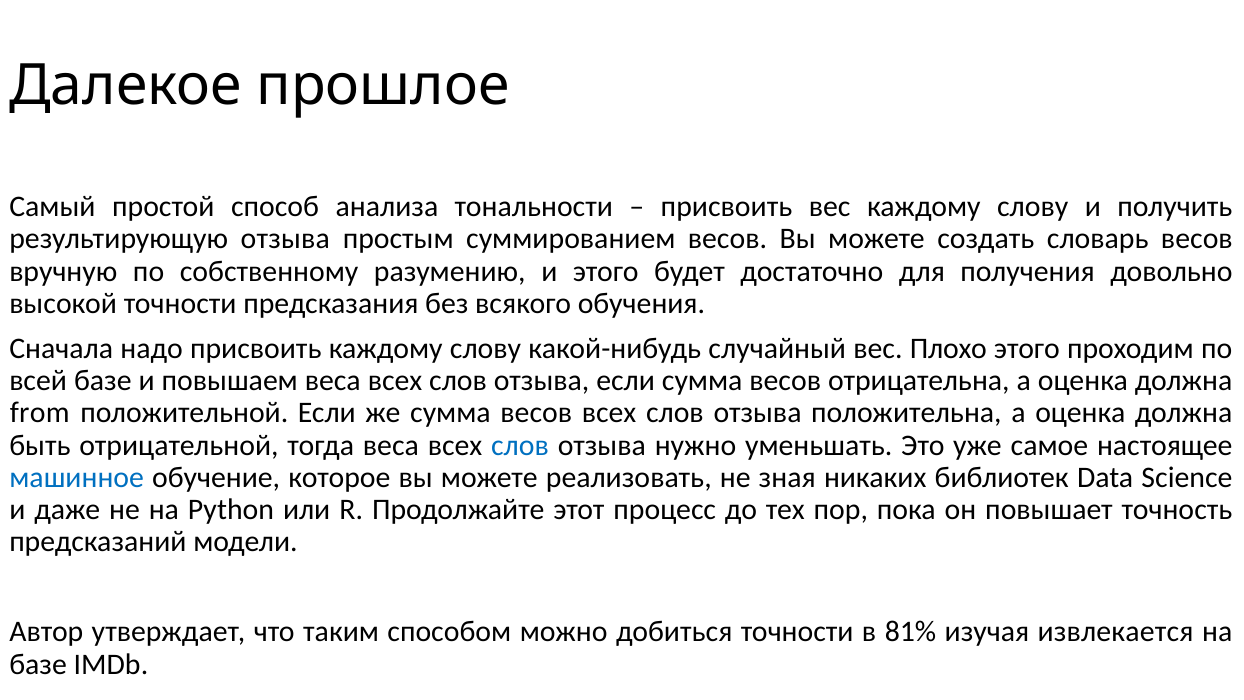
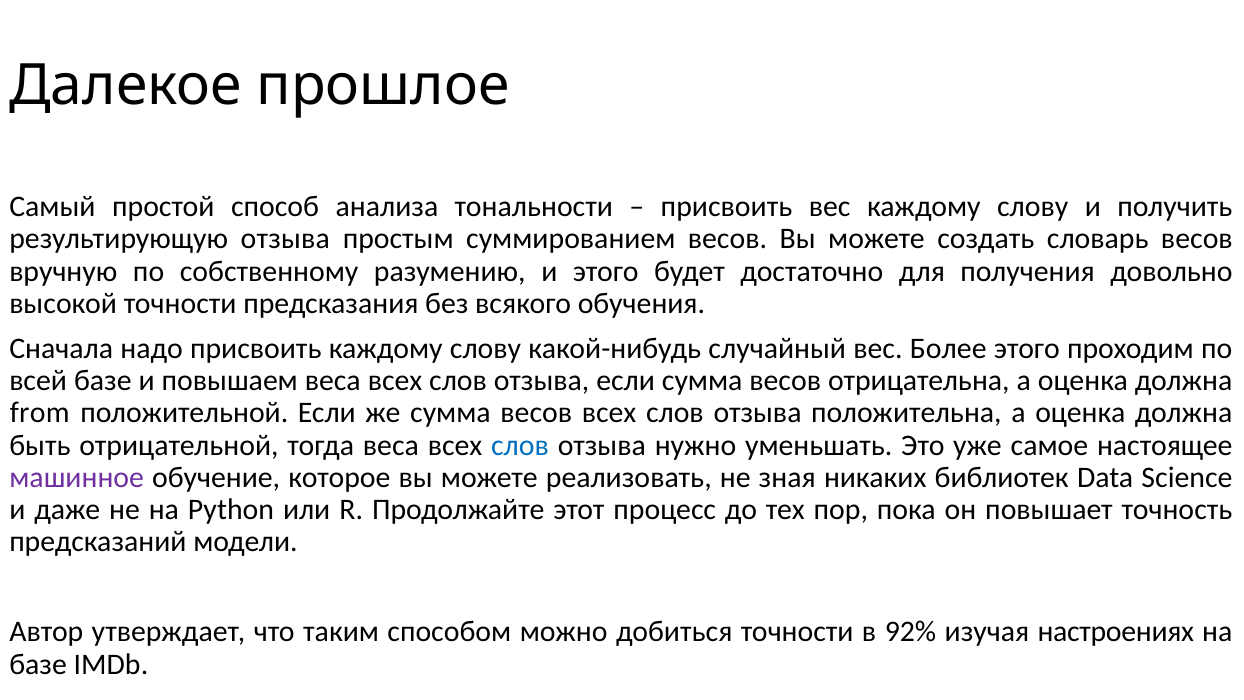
Плохо: Плохо -> Более (948, 349)
машинное colour: blue -> purple (77, 477)
81%: 81% -> 92% (910, 632)
извлекается: извлекается -> настроениях (1116, 632)
